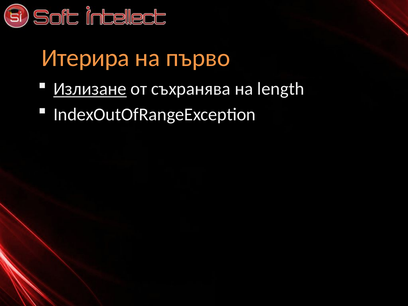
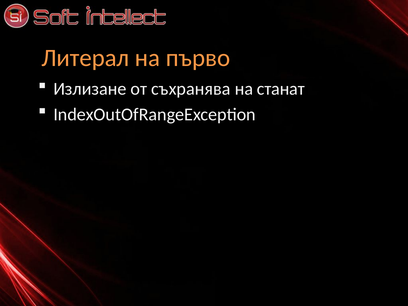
Итерира: Итерира -> Литерал (85, 58)
Излизане underline: present -> none (90, 89)
length: length -> станат (281, 89)
